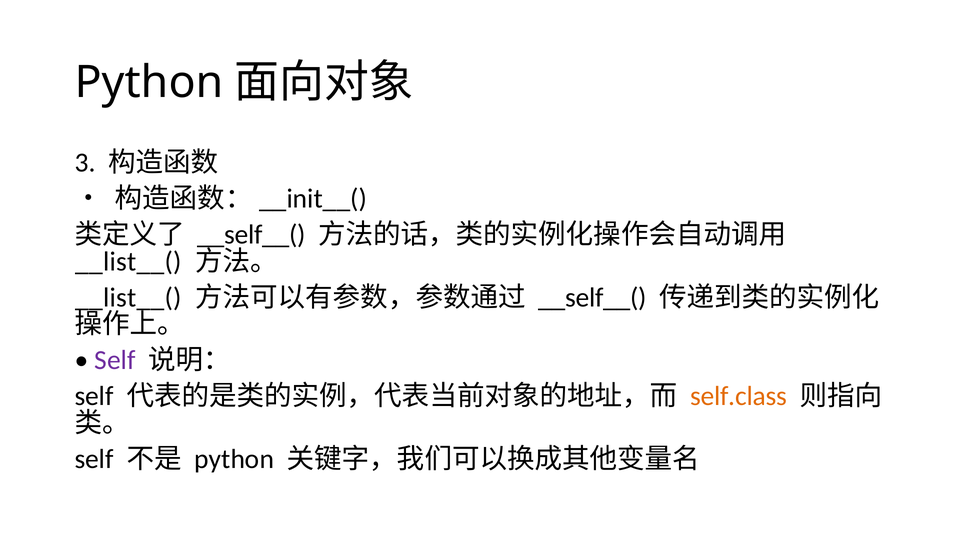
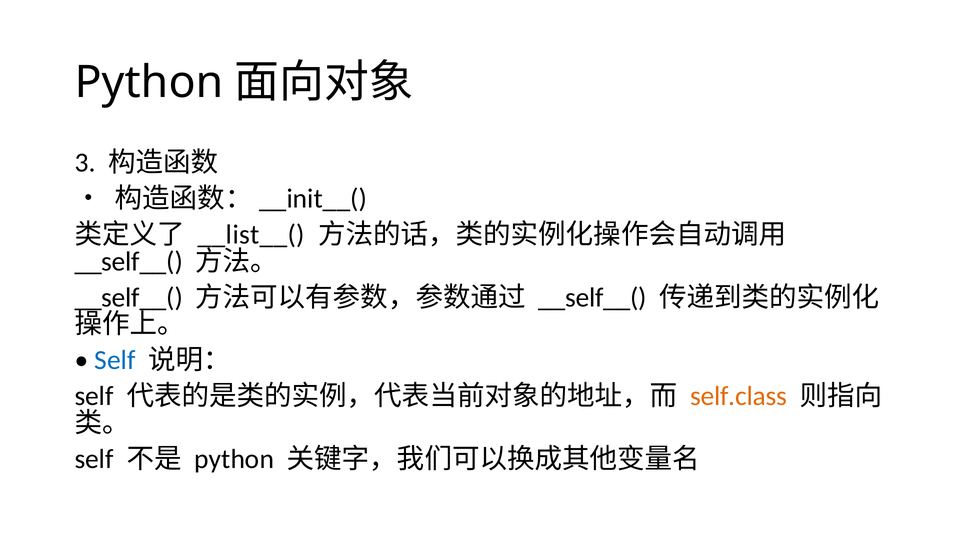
__self__(: __self__( -> __list__( (251, 235)
__list__(: __list__( -> __self__( (129, 261)
__list__(: __list__( -> __self__( (129, 297)
Self colour: purple -> blue (115, 360)
